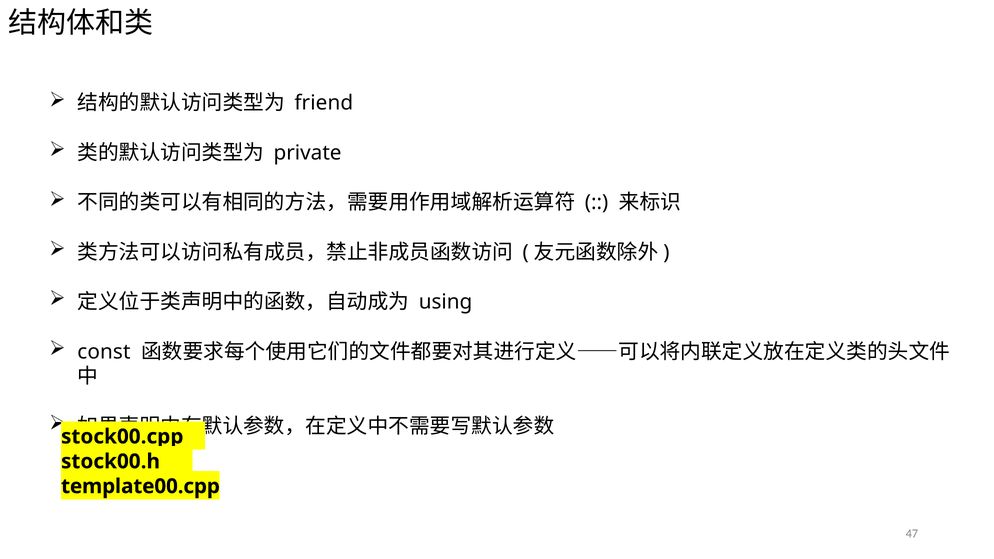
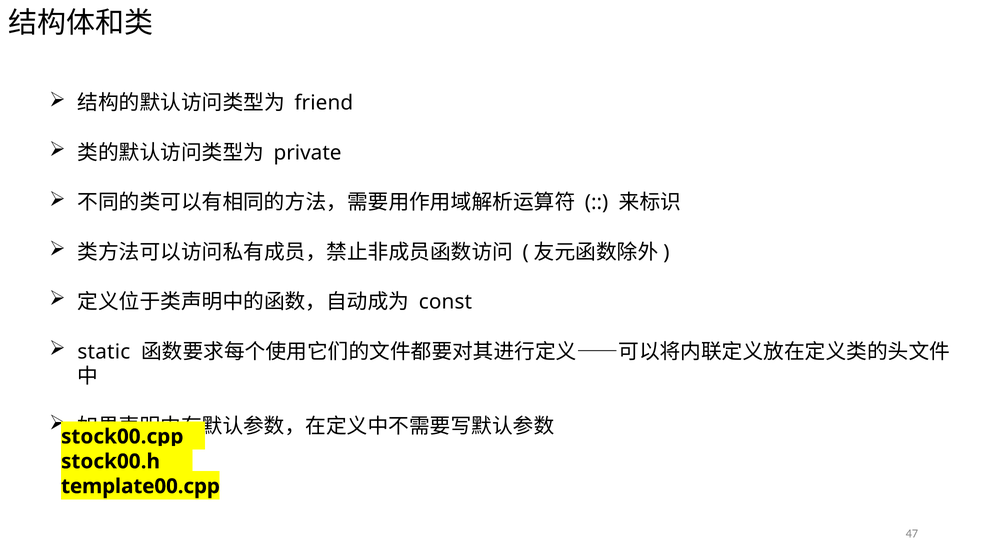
using: using -> const (445, 302)
const: const -> static (104, 352)
